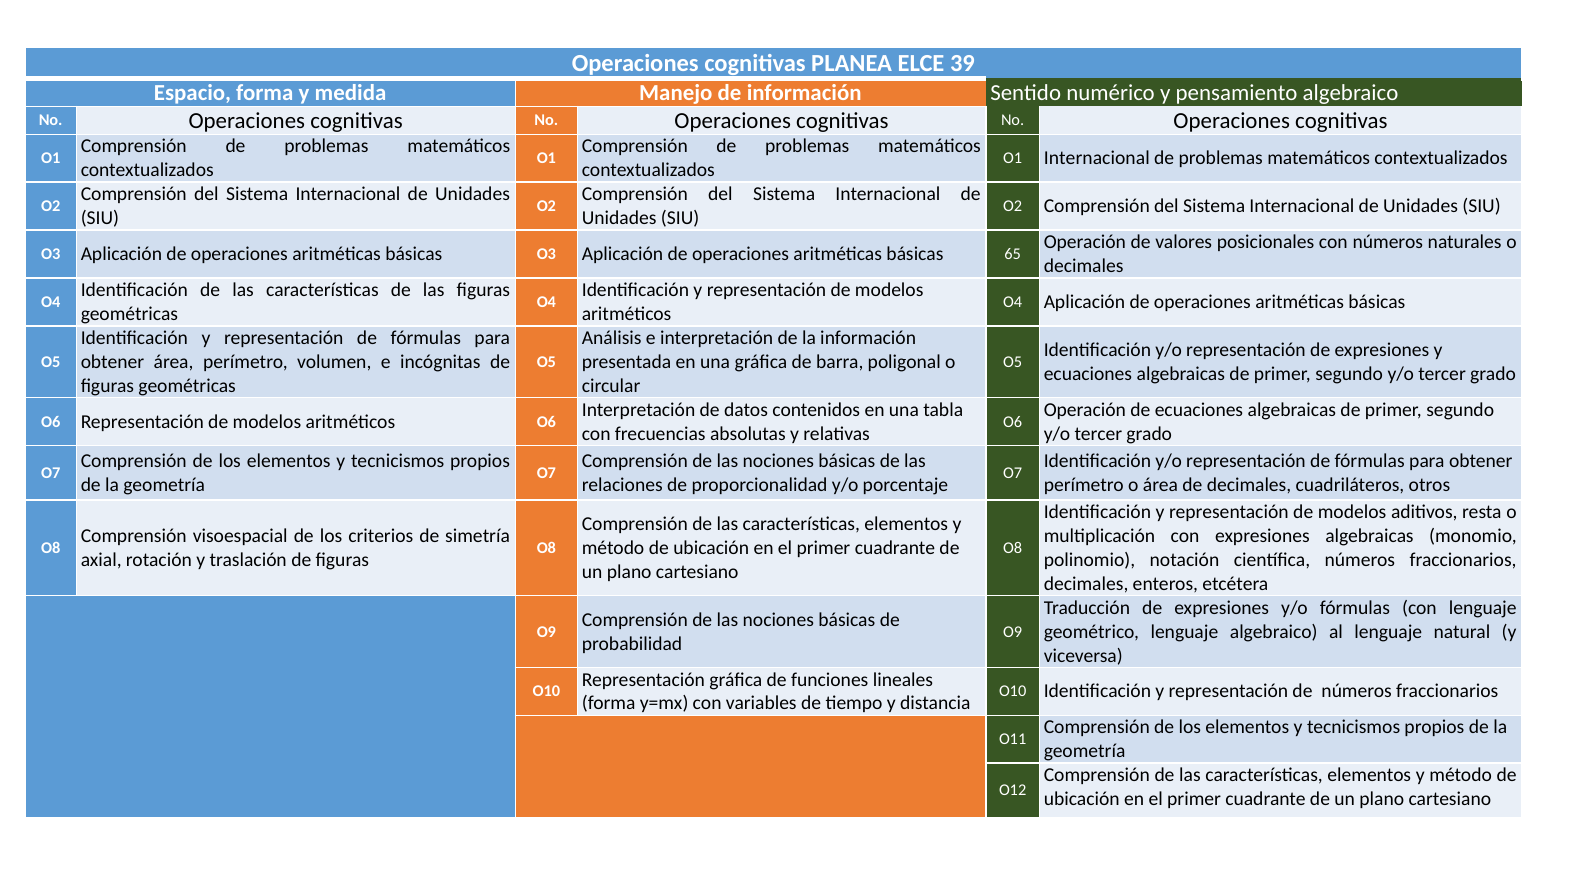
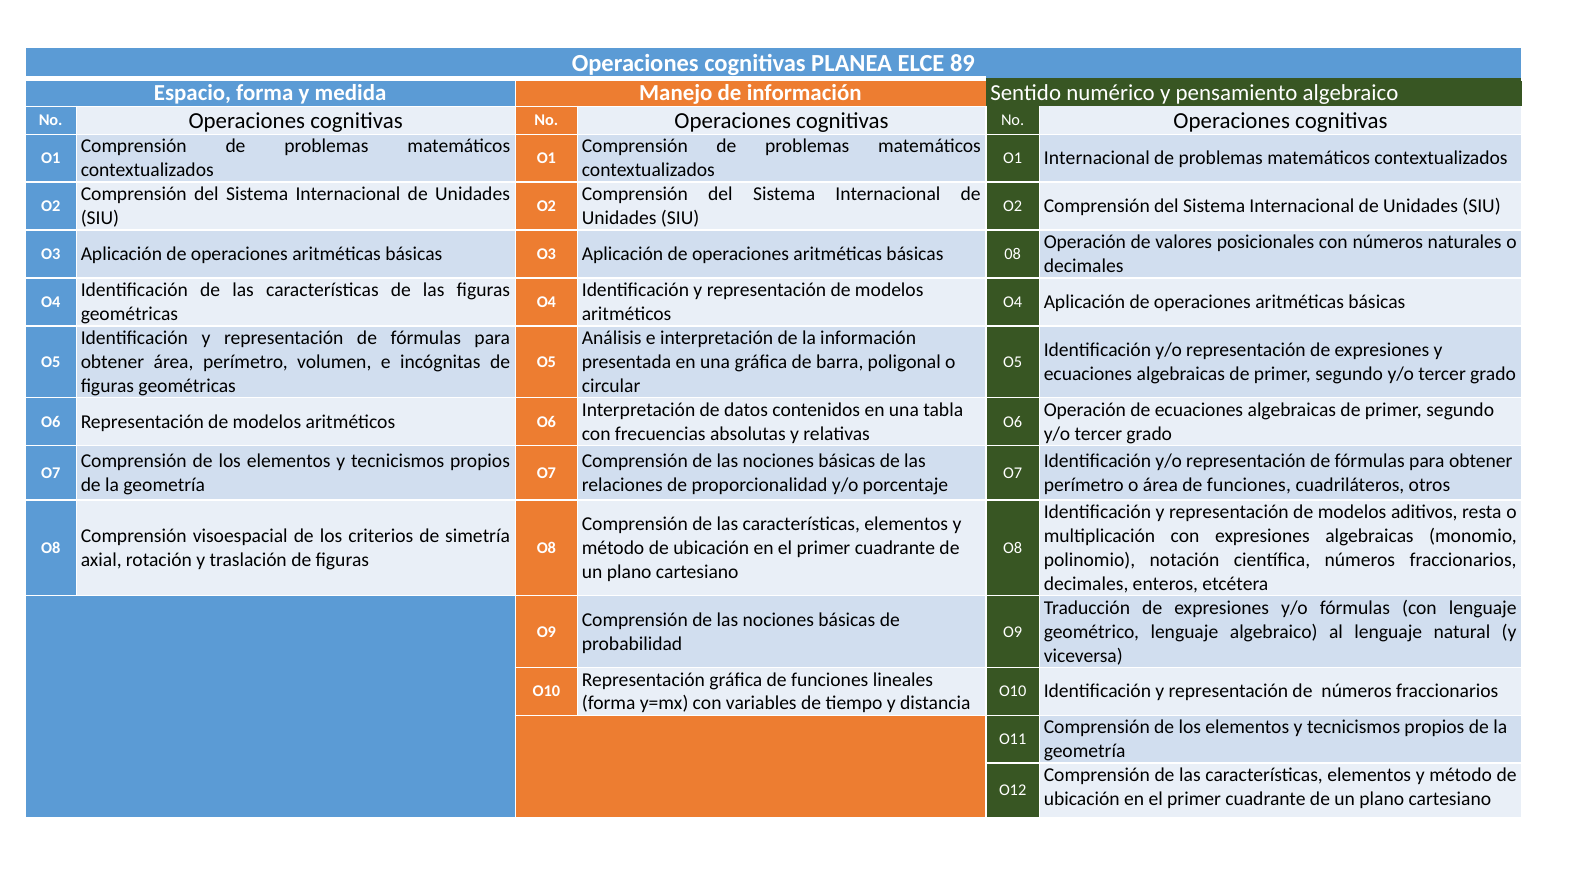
39: 39 -> 89 (962, 63)
65: 65 -> 08 (1013, 254)
área de decimales: decimales -> funciones (1249, 485)
